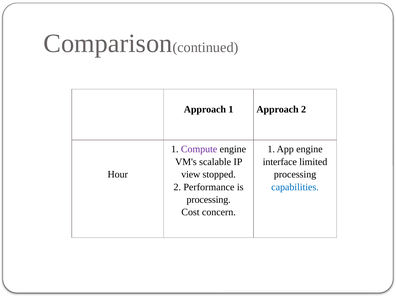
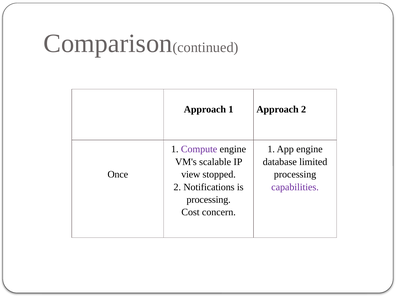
interface: interface -> database (280, 162)
Hour: Hour -> Once (118, 174)
Performance: Performance -> Notifications (209, 187)
capabilities colour: blue -> purple (295, 187)
